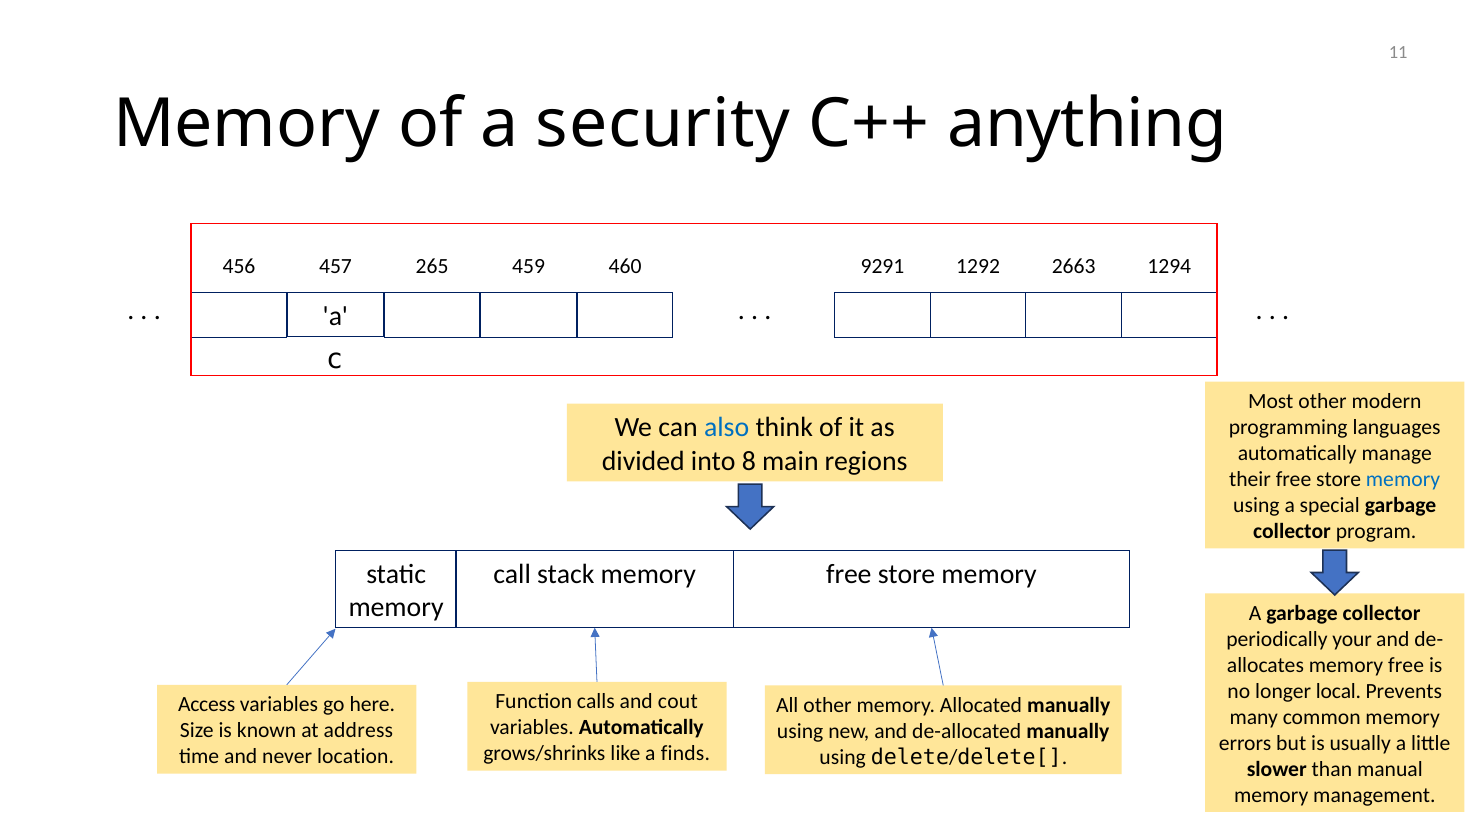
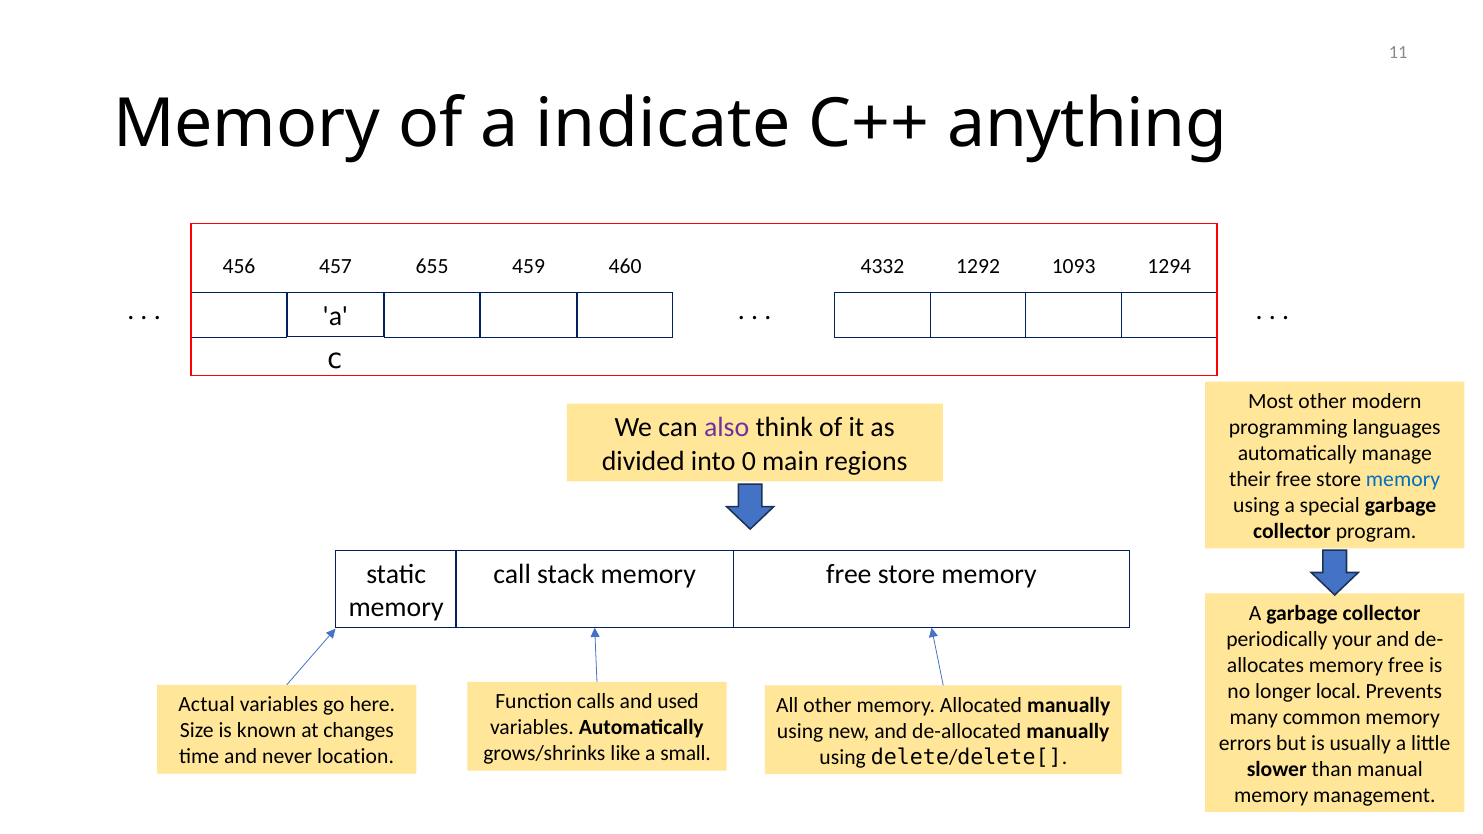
security: security -> indicate (663, 125)
265: 265 -> 655 (432, 266)
9291: 9291 -> 4332 (883, 266)
2663: 2663 -> 1093 (1074, 266)
also colour: blue -> purple (727, 428)
8: 8 -> 0 (749, 461)
cout: cout -> used (678, 702)
Access: Access -> Actual (206, 705)
address: address -> changes (359, 731)
finds: finds -> small (686, 754)
